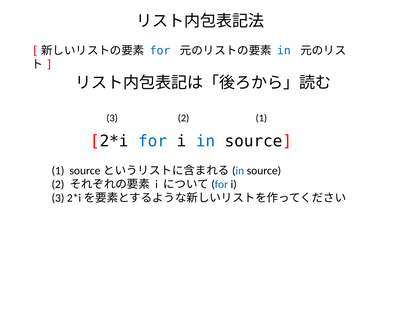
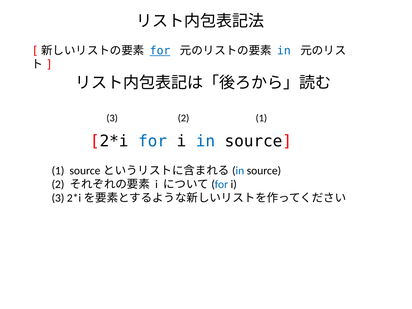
for underline: none -> present (160, 51)
